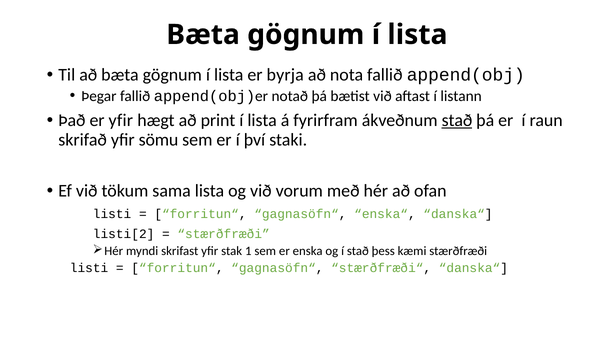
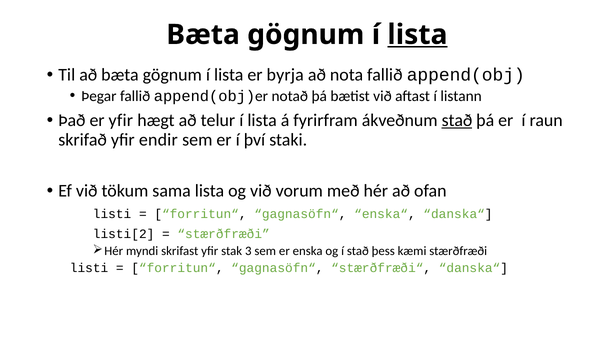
lista underline: none -> present (417, 35)
print: print -> telur (218, 120)
sömu: sömu -> endir (158, 140)
1: 1 -> 3 (248, 251)
